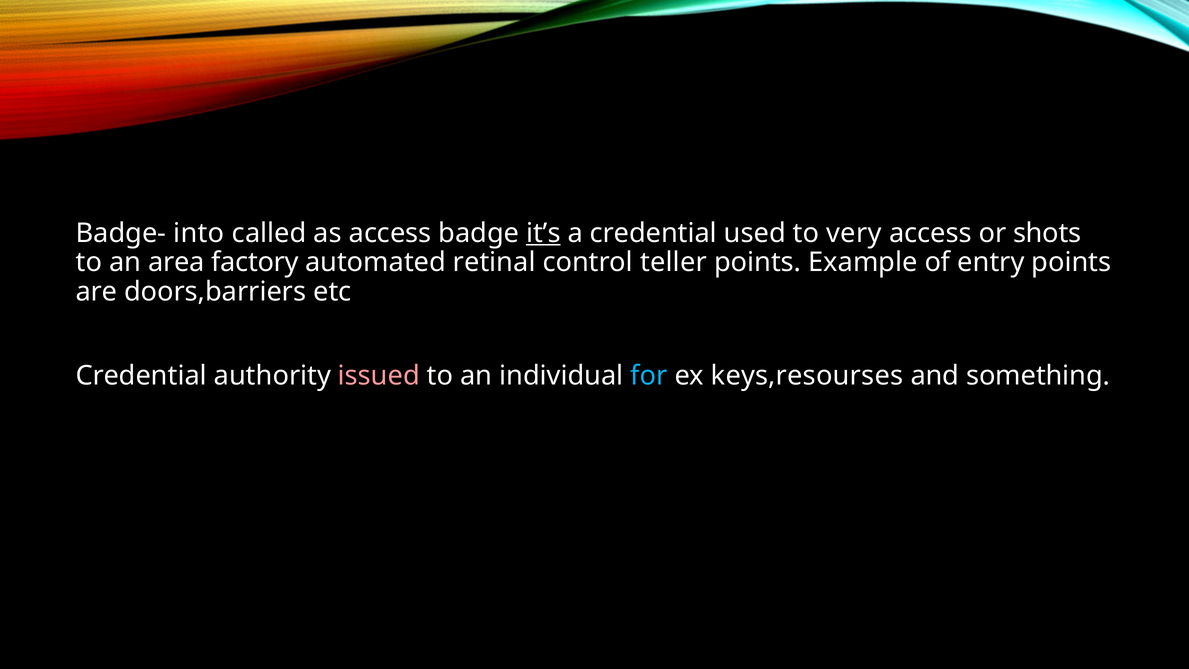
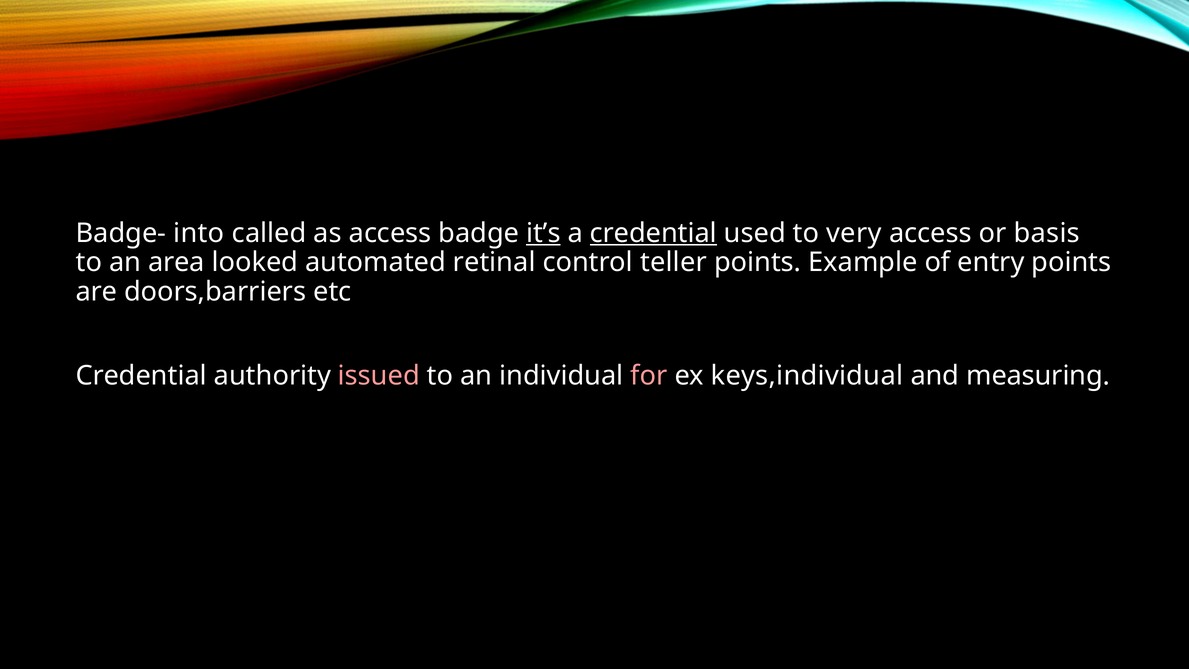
credential underline: none -> present (653, 233)
shots: shots -> basis (1047, 233)
factory: factory -> looked (255, 262)
for colour: light blue -> pink (649, 375)
keys,resourses: keys,resourses -> keys,individual (807, 375)
something: something -> measuring (1038, 375)
